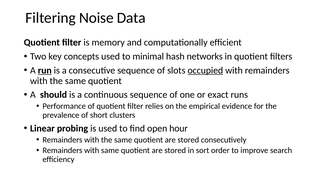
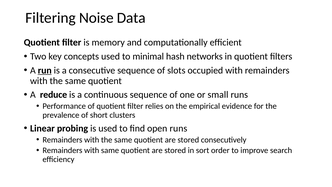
occupied underline: present -> none (205, 70)
should: should -> reduce (54, 95)
exact: exact -> small (218, 95)
open hour: hour -> runs (178, 128)
